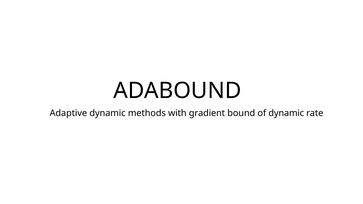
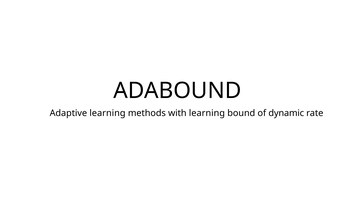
Adaptive dynamic: dynamic -> learning (107, 113)
with gradient: gradient -> learning (207, 113)
